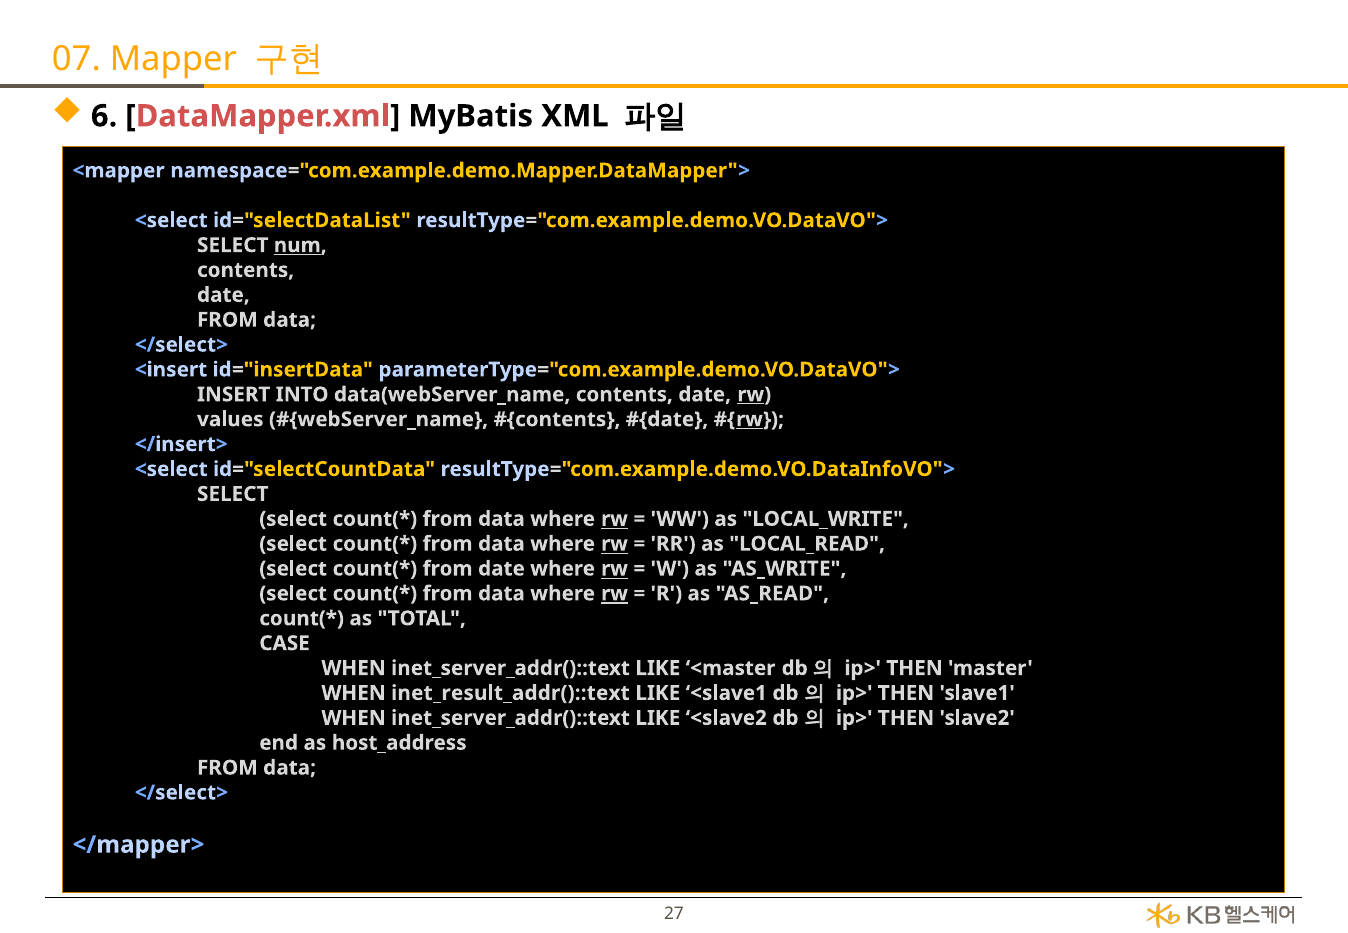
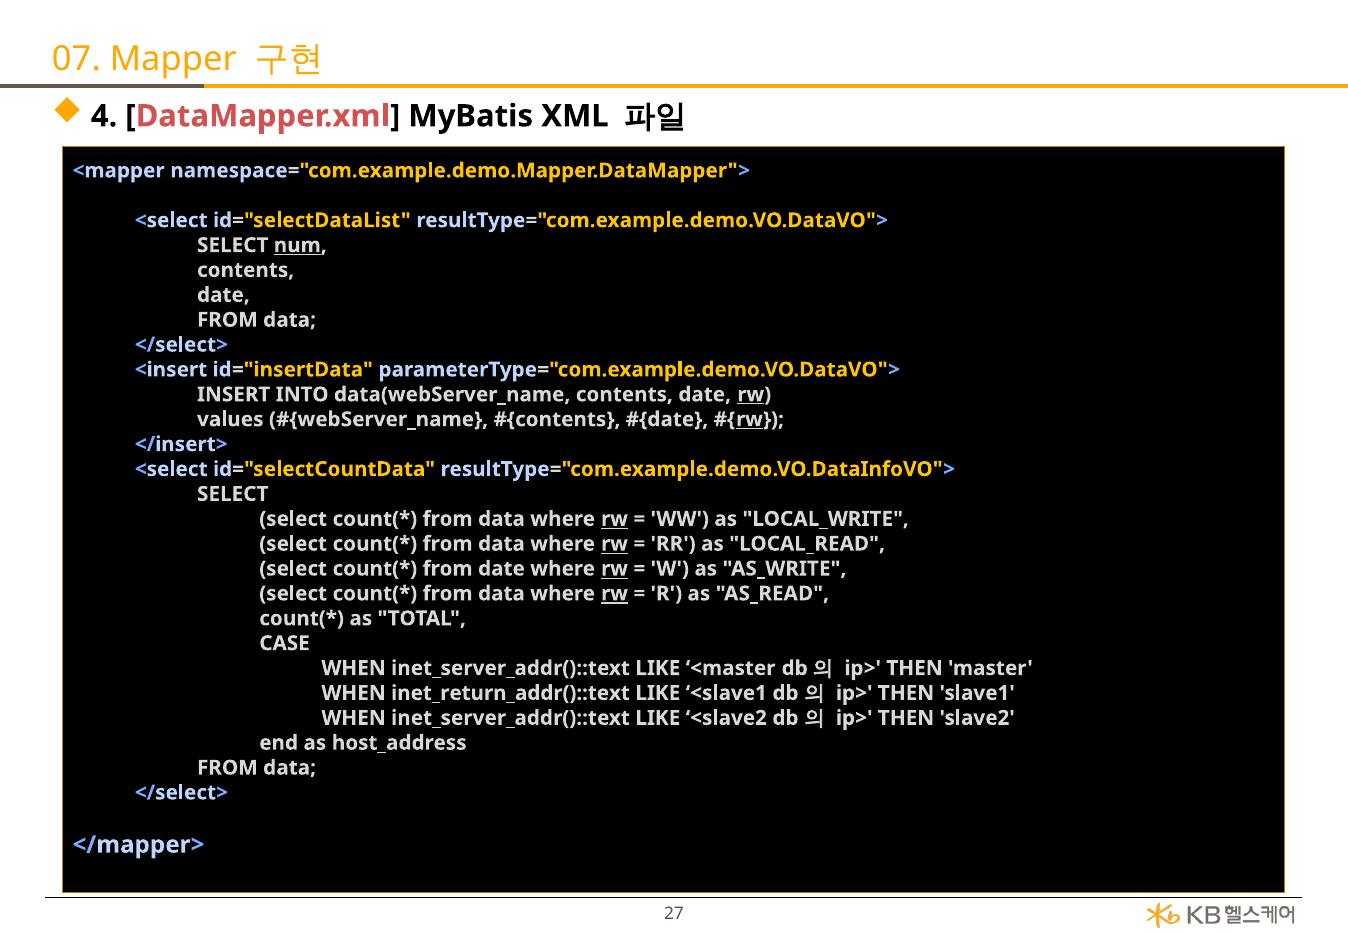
6: 6 -> 4 (104, 116)
inet_result_addr()::text: inet_result_addr()::text -> inet_return_addr()::text (510, 693)
